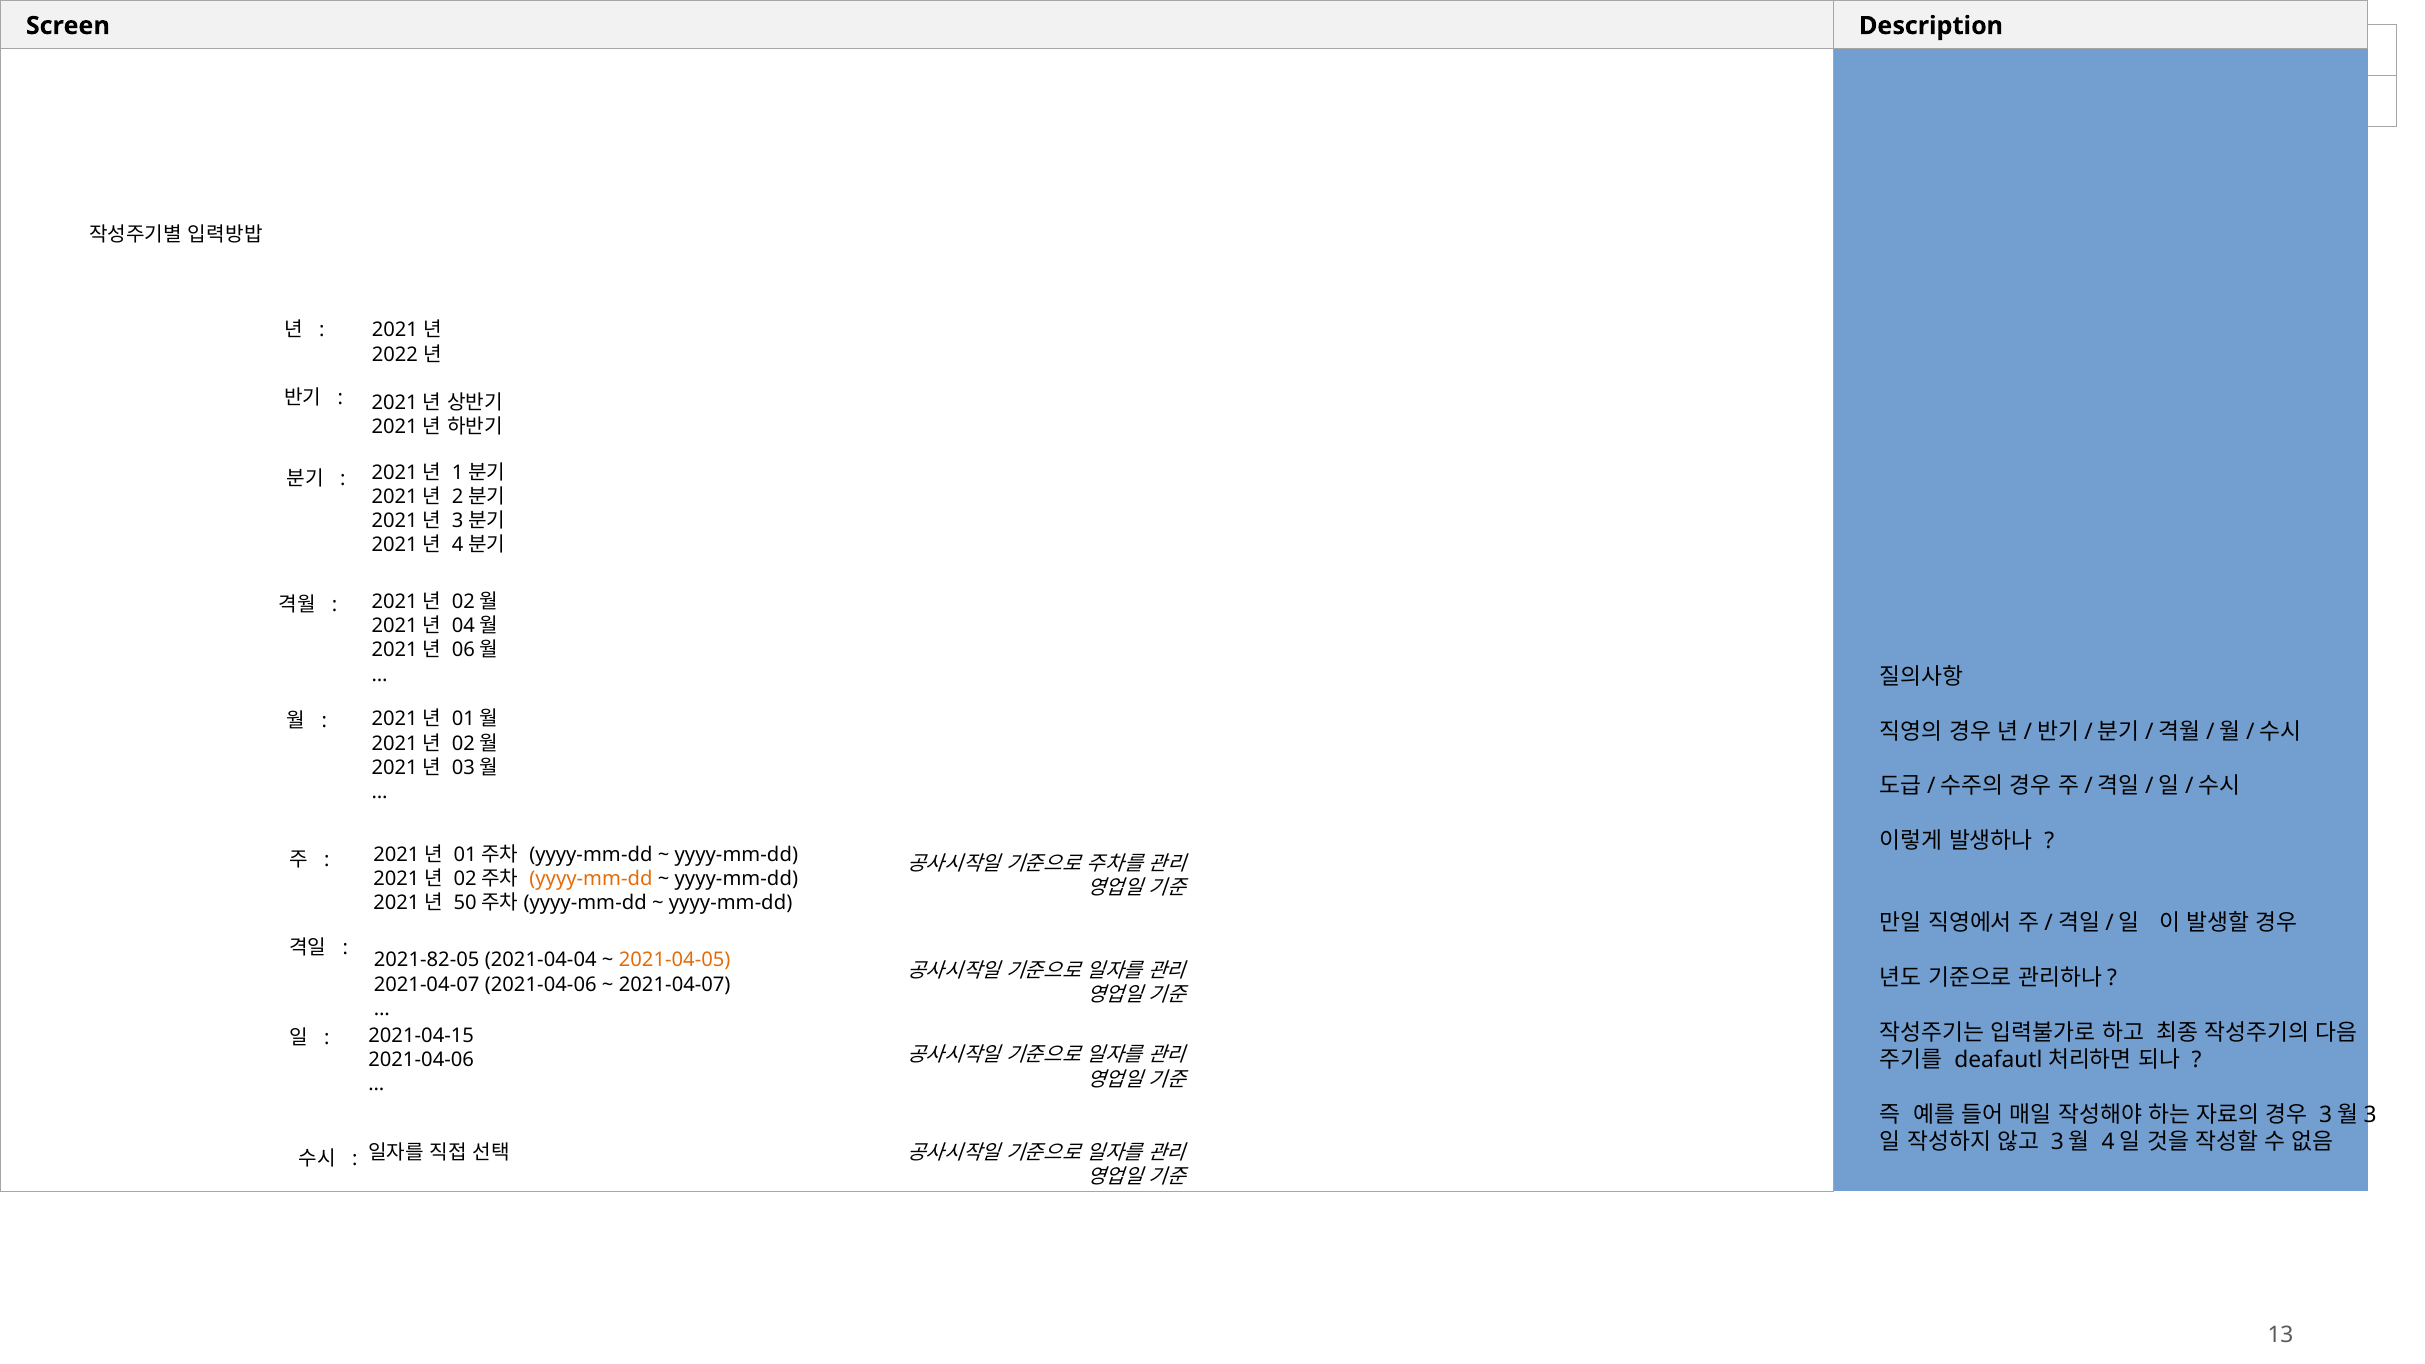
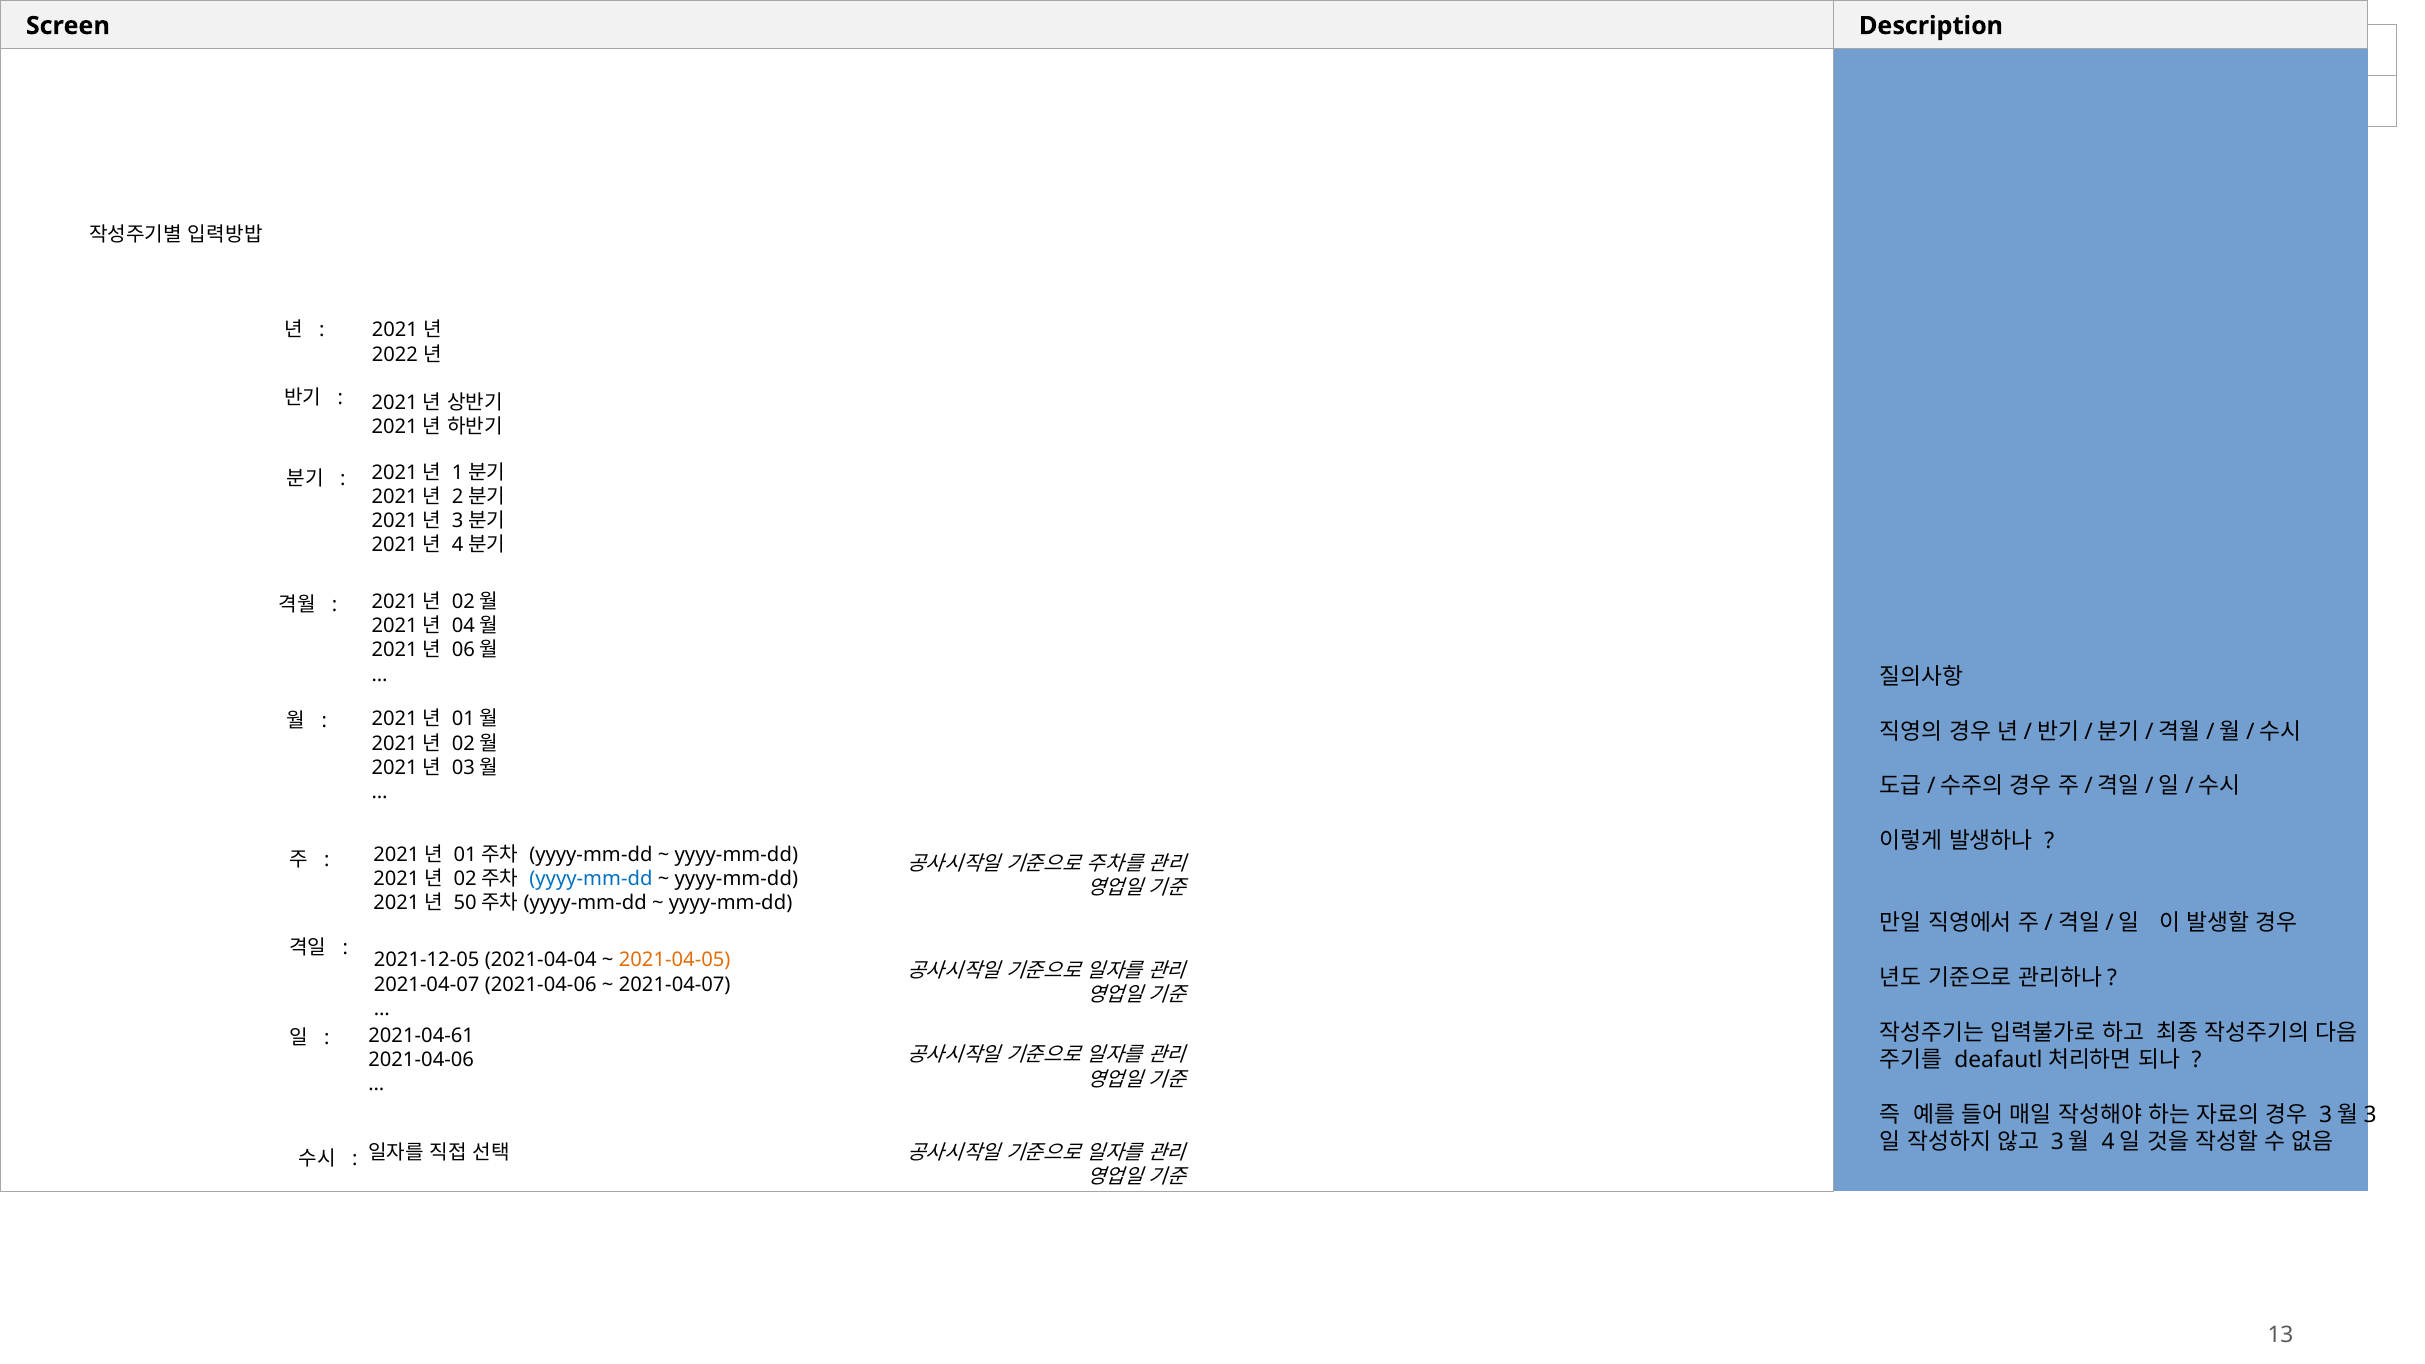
yyyy-mm-dd colour: orange -> blue (591, 879)
2021-82-05: 2021-82-05 -> 2021-12-05 (427, 960)
2021-04-15: 2021-04-15 -> 2021-04-61 (421, 1036)
